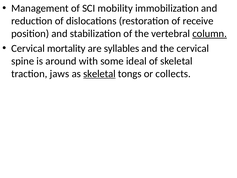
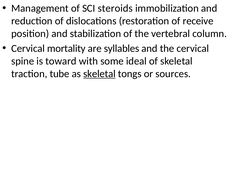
mobility: mobility -> steroids (115, 8)
column underline: present -> none (210, 34)
around: around -> toward (61, 61)
jaws: jaws -> tube (60, 74)
collects: collects -> sources (173, 74)
